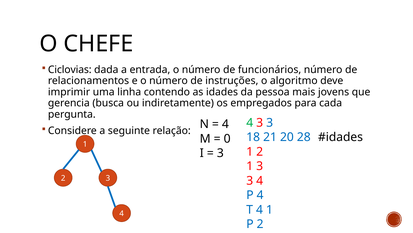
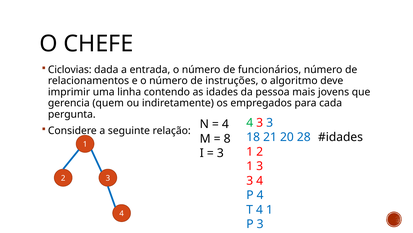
busca: busca -> quem (108, 103)
0: 0 -> 8 (227, 138)
P 2: 2 -> 3 (260, 224)
